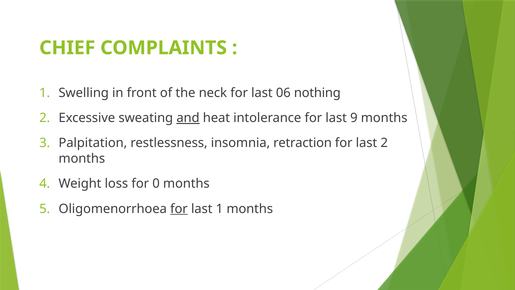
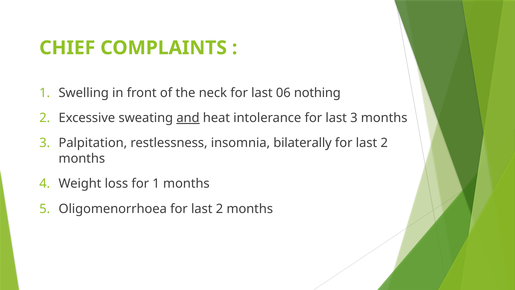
last 9: 9 -> 3 (354, 118)
retraction: retraction -> bilaterally (303, 143)
for 0: 0 -> 1 (156, 183)
for underline: present -> none (179, 209)
1: 1 -> 2 (219, 209)
